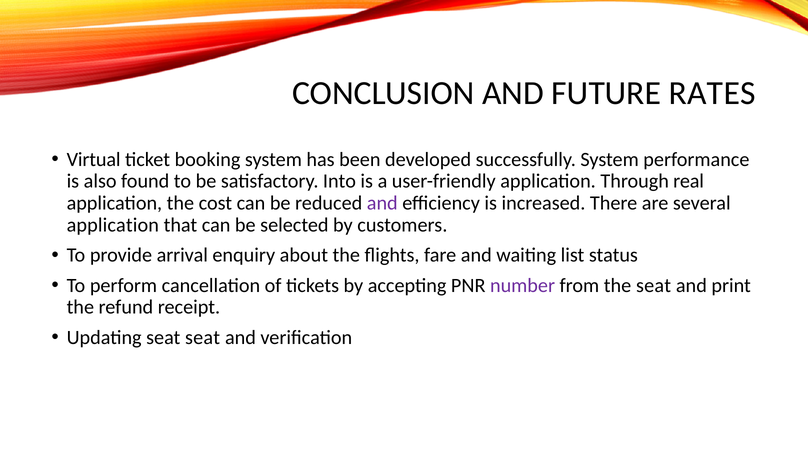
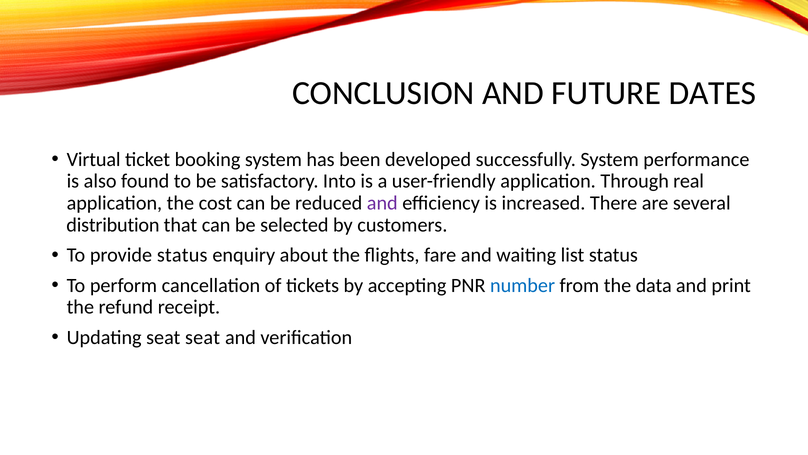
RATES: RATES -> DATES (712, 93)
application: application -> distribution (113, 225)
provide arrival: arrival -> status (182, 255)
number colour: purple -> blue (523, 285)
the seat: seat -> data (654, 285)
